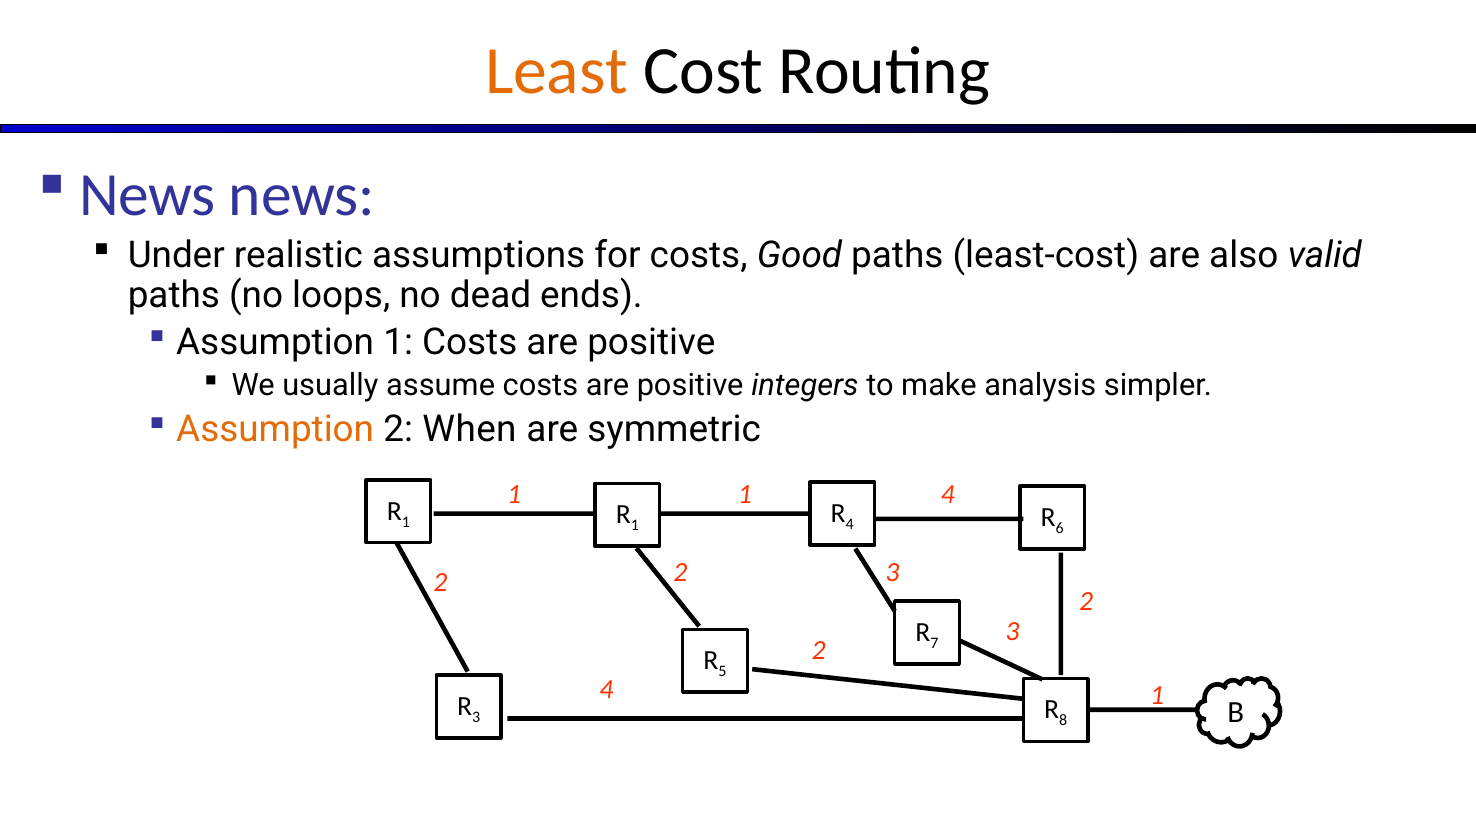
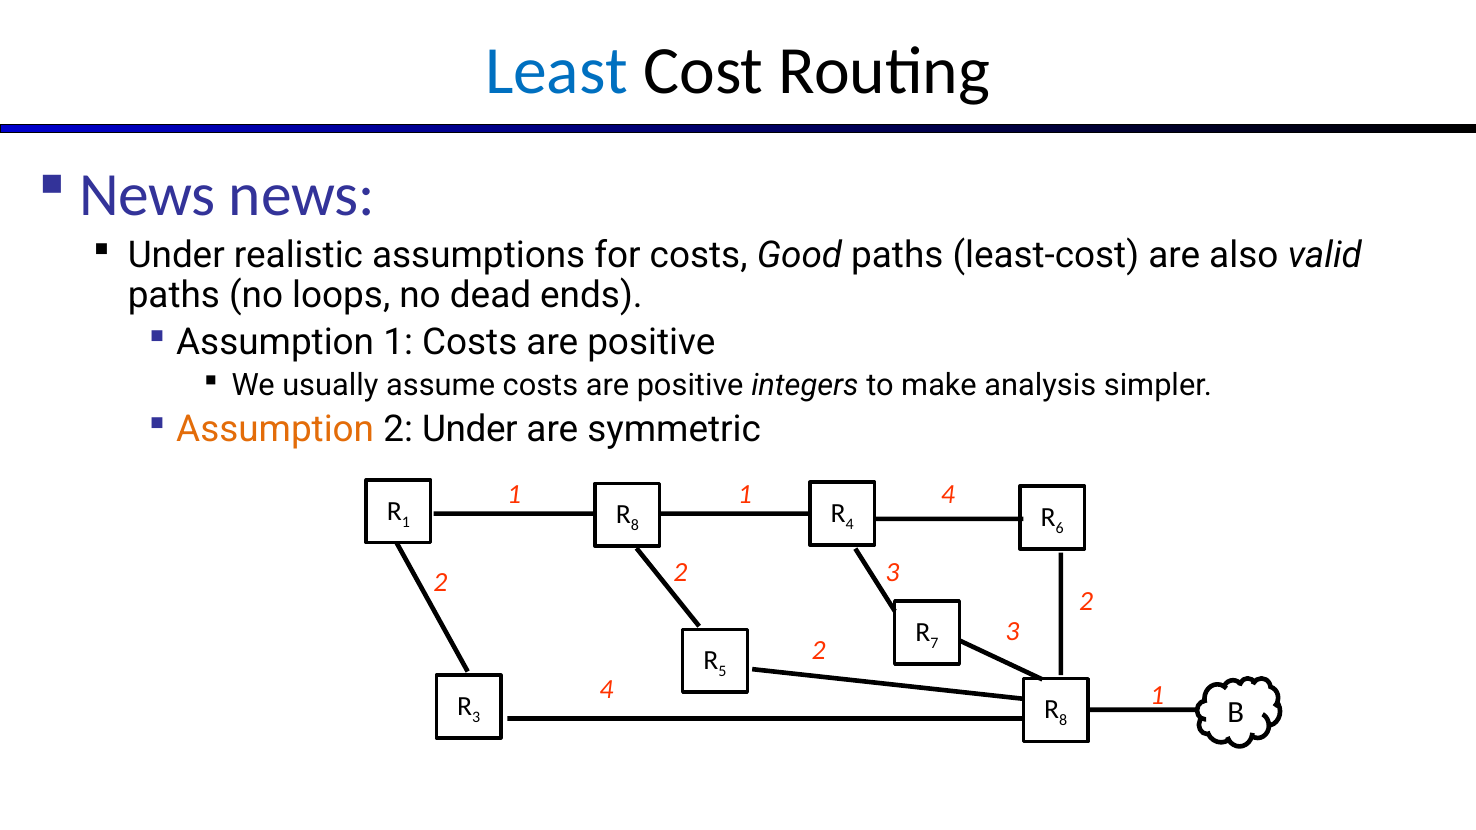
Least colour: orange -> blue (557, 71)
2 When: When -> Under (470, 429)
1: 1 -> 8 (635, 525)
